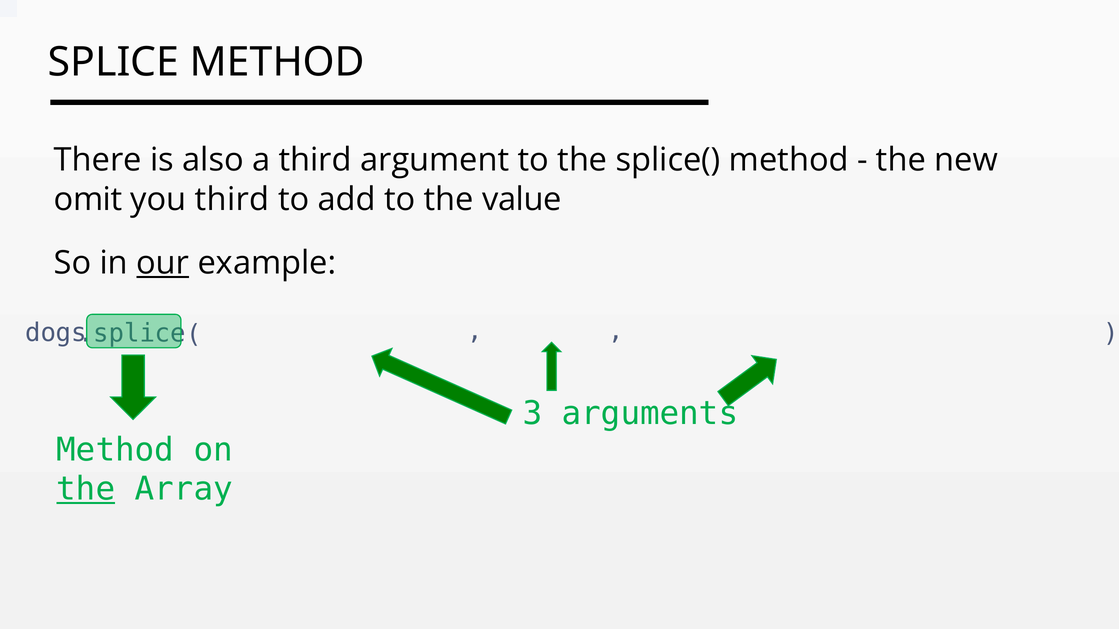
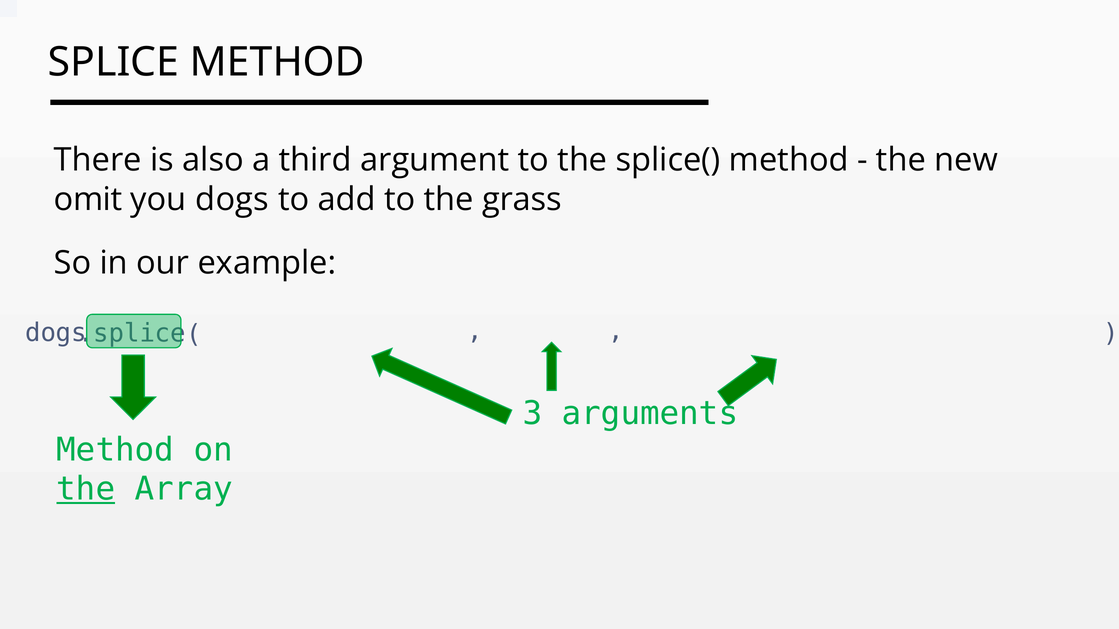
you third: third -> dogs (232, 200)
value: value -> grass (522, 200)
our underline: present -> none (163, 263)
